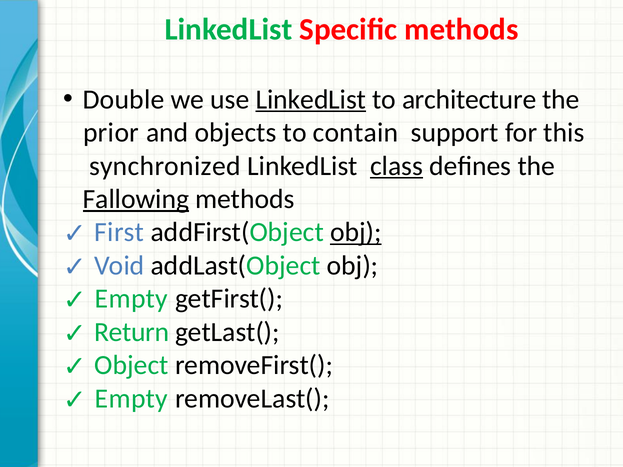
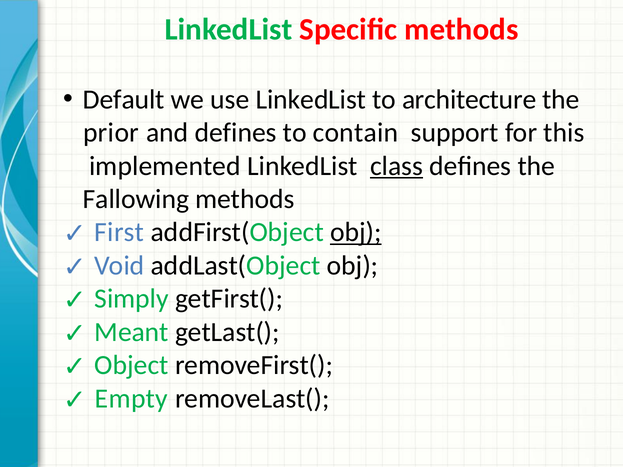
Double: Double -> Default (124, 100)
LinkedList underline: present -> none (311, 100)
and objects: objects -> defines (236, 133)
synchronized: synchronized -> implemented (165, 166)
Fallowing underline: present -> none (136, 199)
Empty: Empty -> Simply (132, 299)
Return: Return -> Meant (132, 332)
